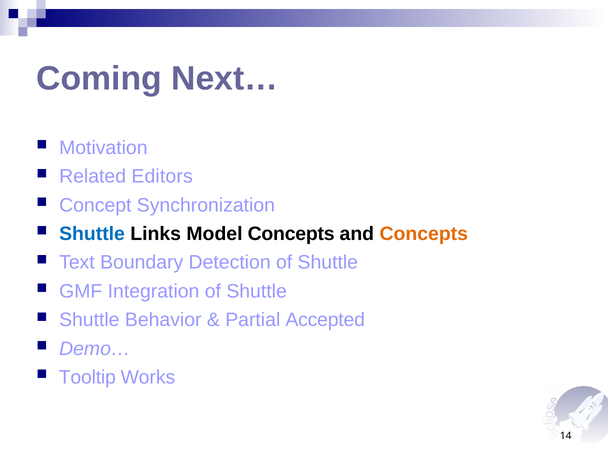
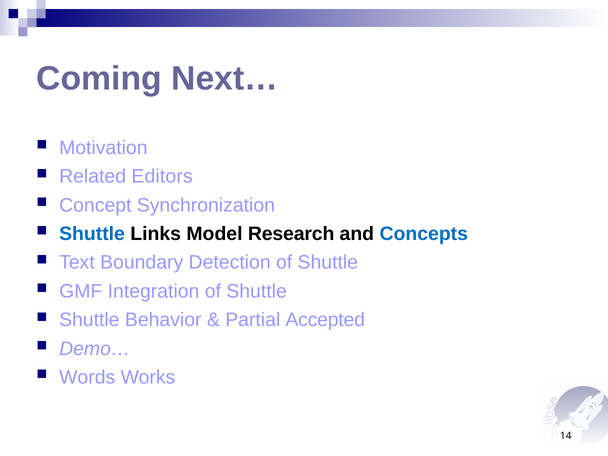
Model Concepts: Concepts -> Research (291, 234)
Concepts colour: orange -> blue (424, 234)
Tooltip: Tooltip -> Words (87, 377)
